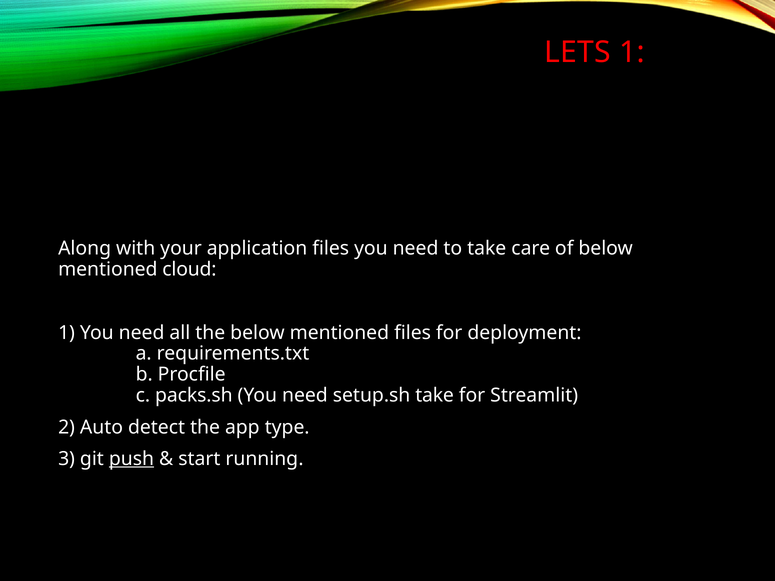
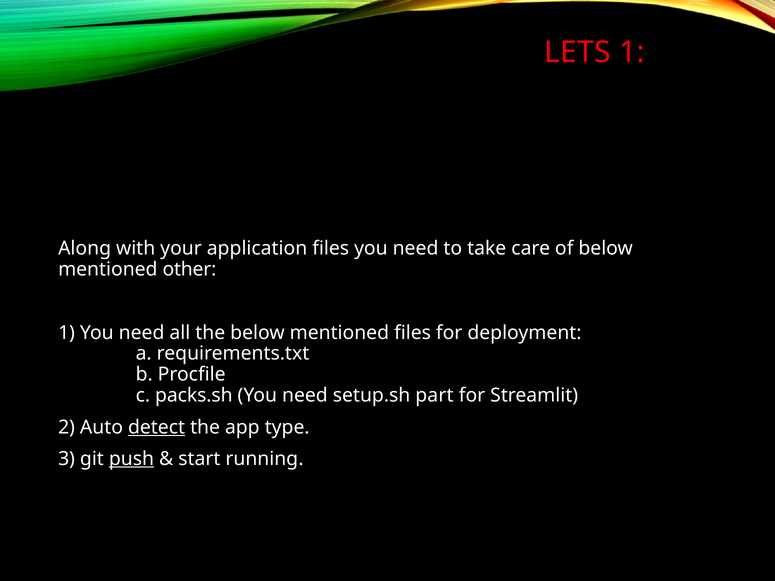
cloud: cloud -> other (189, 269)
setup.sh take: take -> part (434, 396)
detect underline: none -> present (157, 427)
